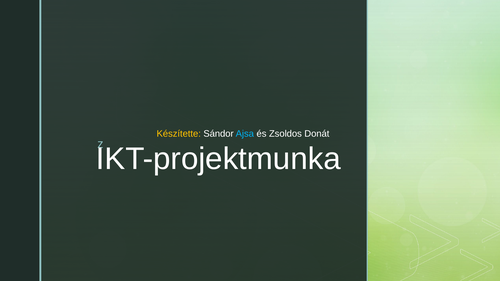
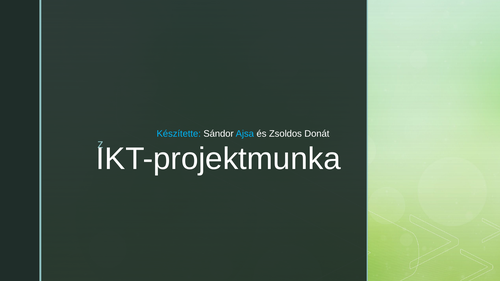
Készítette colour: yellow -> light blue (179, 134)
